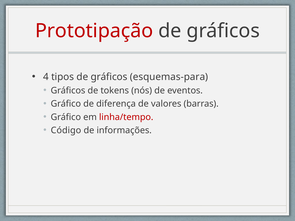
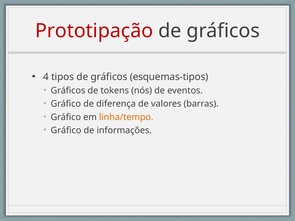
esquemas-para: esquemas-para -> esquemas-tipos (169, 77)
linha/tempo colour: red -> orange (126, 117)
Código: Código -> Gráfico (66, 130)
